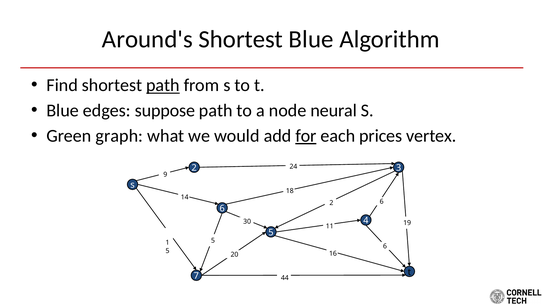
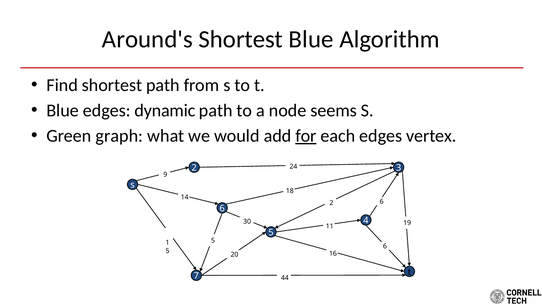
path underline: present -> none (163, 85)
suppose: suppose -> dynamic (165, 111)
neural: neural -> seems (334, 111)
each prices: prices -> edges (381, 136)
